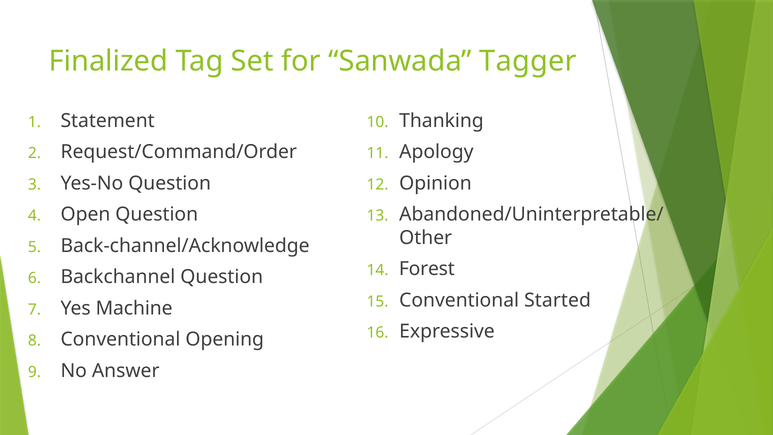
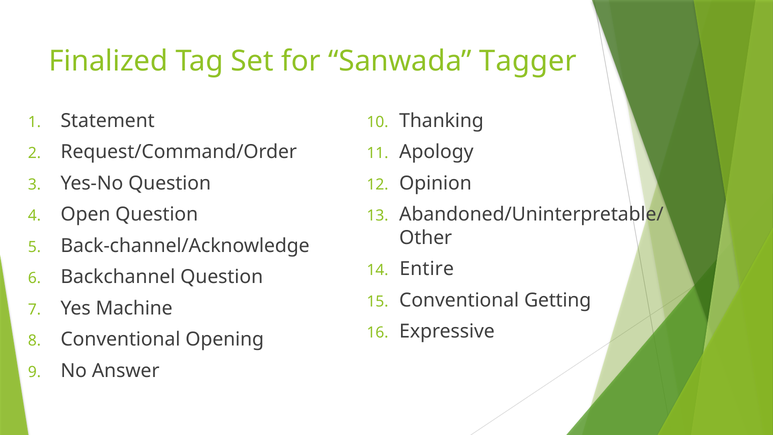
Forest: Forest -> Entire (427, 269)
Started: Started -> Getting (558, 300)
